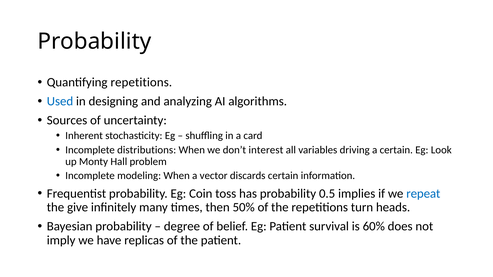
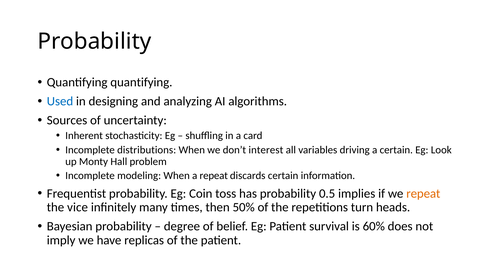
Quantifying repetitions: repetitions -> quantifying (141, 83)
a vector: vector -> repeat (214, 176)
repeat colour: blue -> orange (423, 194)
give: give -> vice (78, 208)
